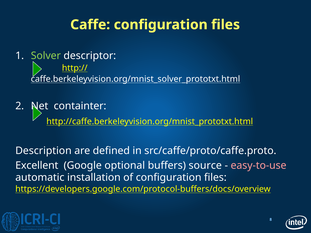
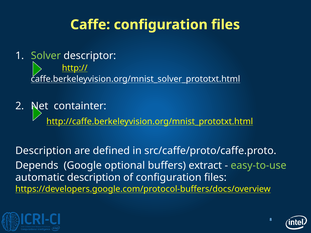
Excellent: Excellent -> Depends (37, 166)
source: source -> extract (205, 166)
easy-to-use colour: pink -> light green (259, 166)
automatic installation: installation -> description (94, 178)
